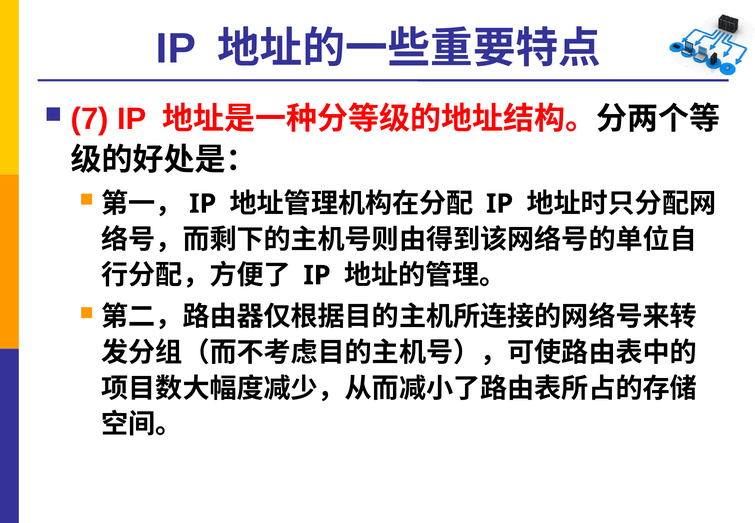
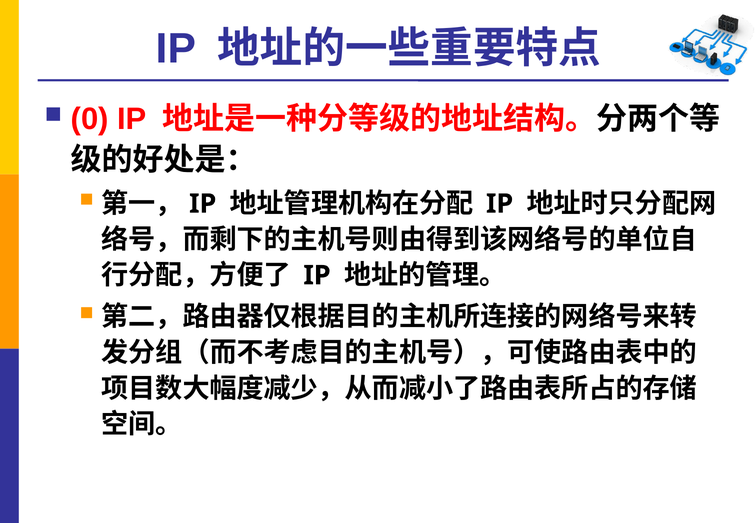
7: 7 -> 0 (90, 119)
